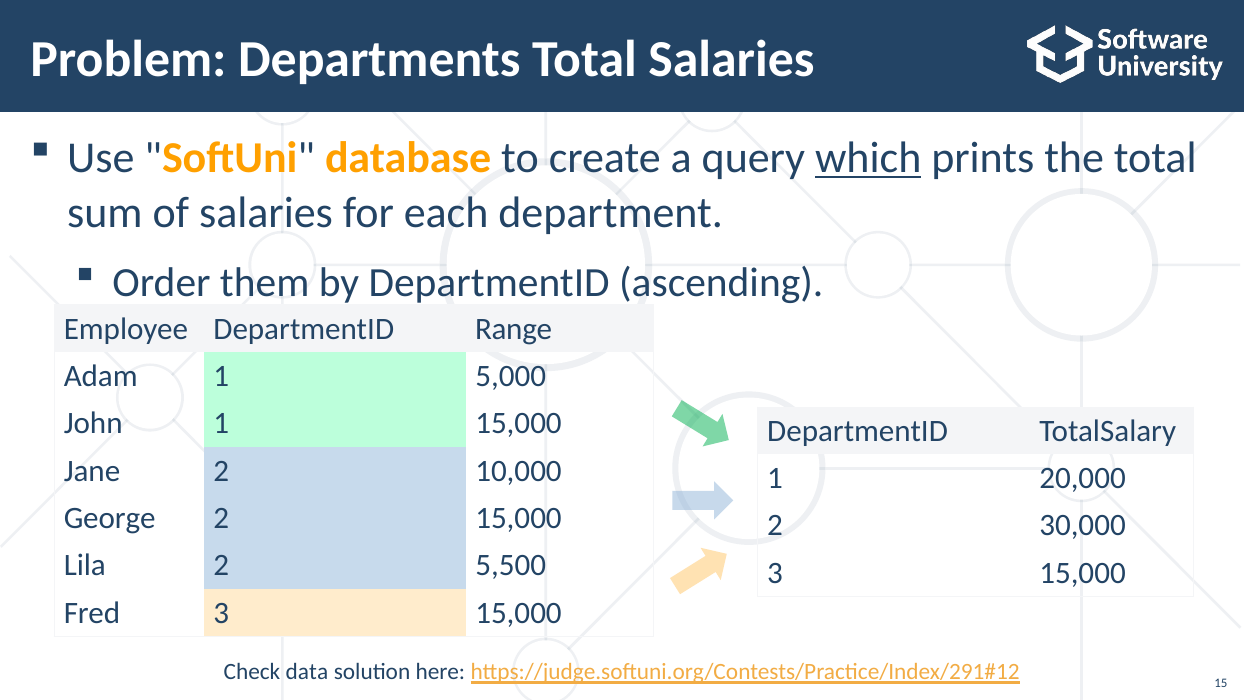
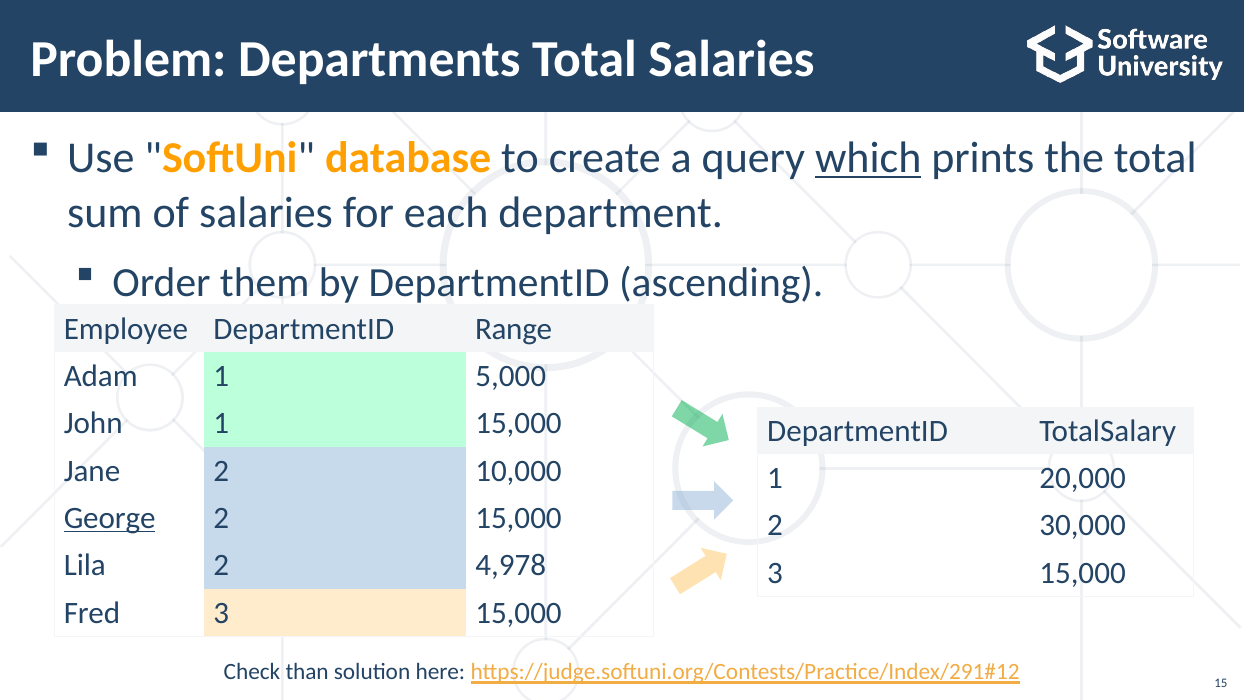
George underline: none -> present (110, 518)
5,500: 5,500 -> 4,978 (511, 565)
data: data -> than (307, 672)
